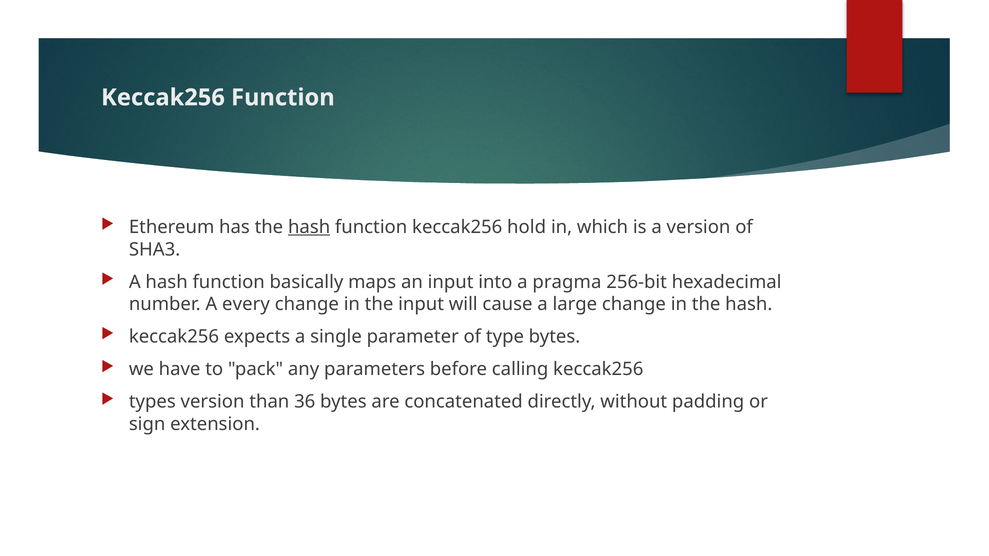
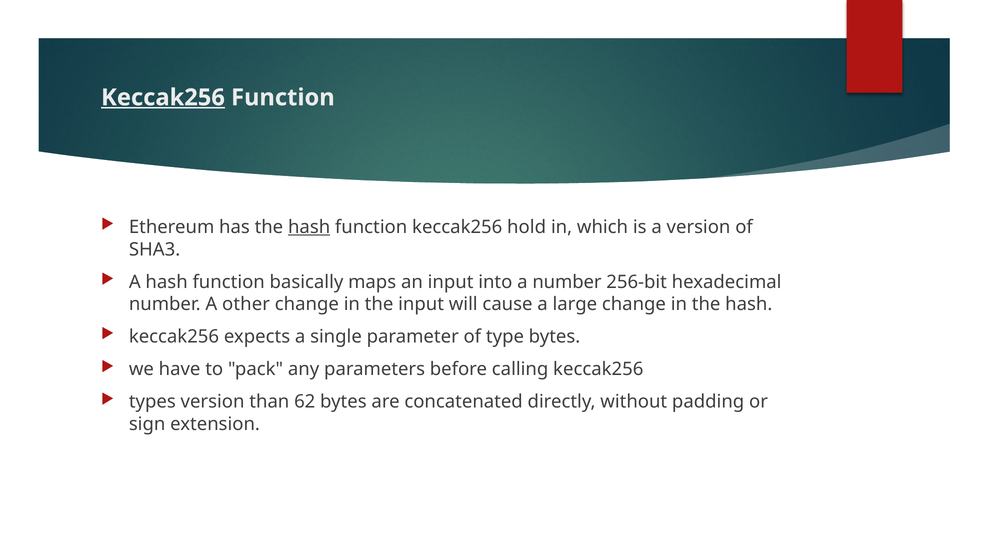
Keccak256 underline: none -> present (163, 98)
a pragma: pragma -> number (567, 282)
every: every -> other (246, 304)
36: 36 -> 62 (305, 402)
